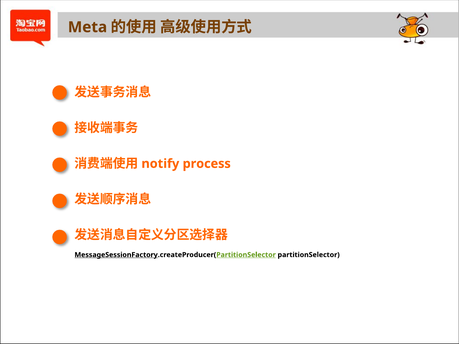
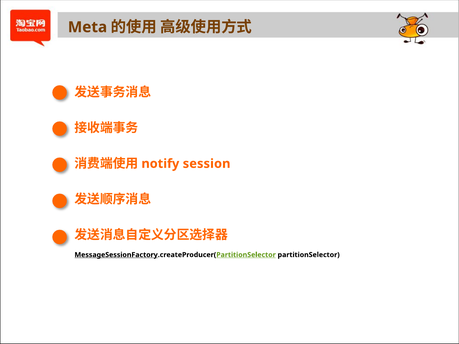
process: process -> session (207, 164)
